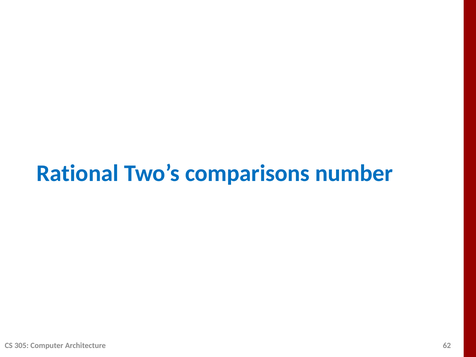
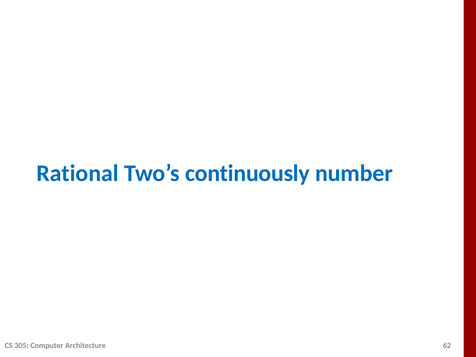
comparisons: comparisons -> continuously (247, 173)
